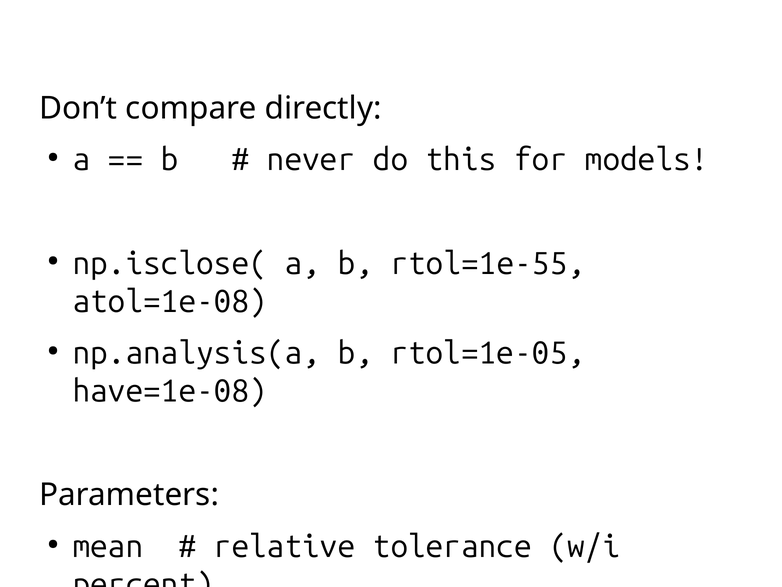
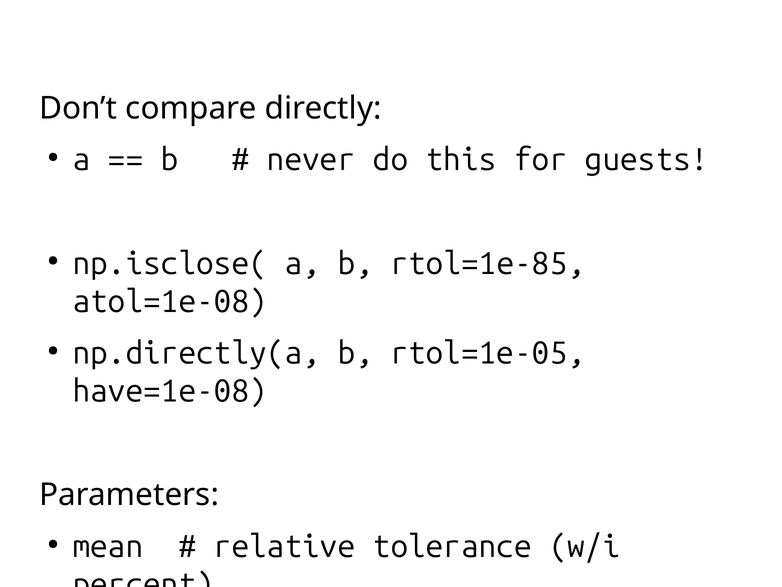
models: models -> guests (647, 160)
rtol=1e-55: rtol=1e-55 -> rtol=1e-85 (488, 263)
np.analysis(a: np.analysis(a -> np.directly(a (196, 353)
